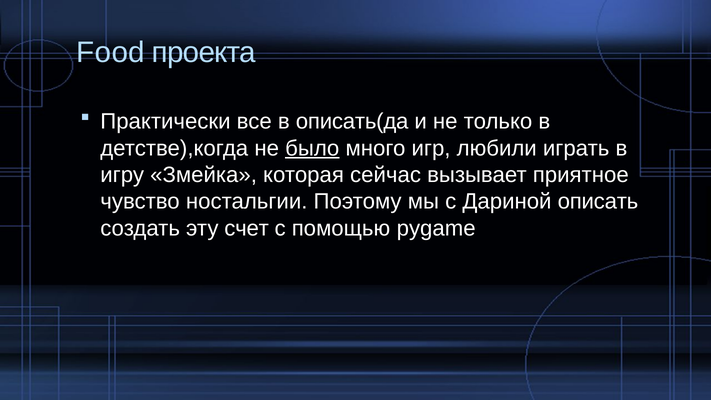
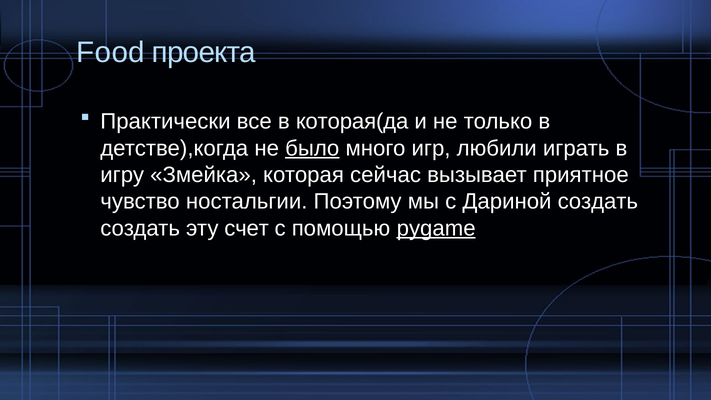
описать(да: описать(да -> которая(да (352, 122)
Дариной описать: описать -> создать (598, 201)
pygame underline: none -> present (436, 228)
